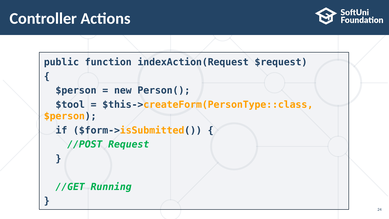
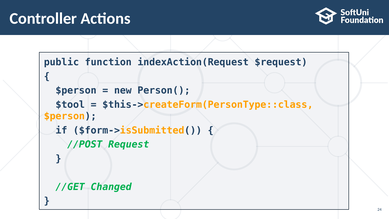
Running: Running -> Changed (111, 187)
